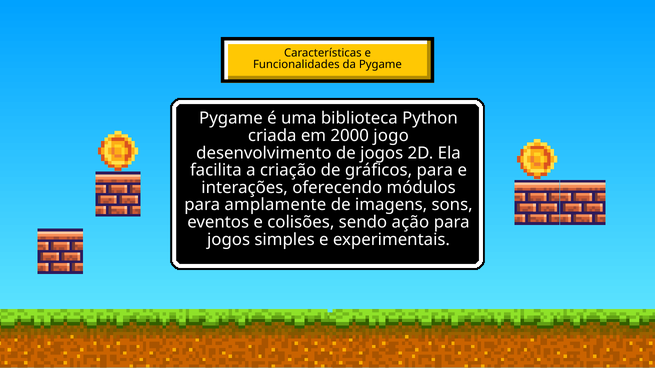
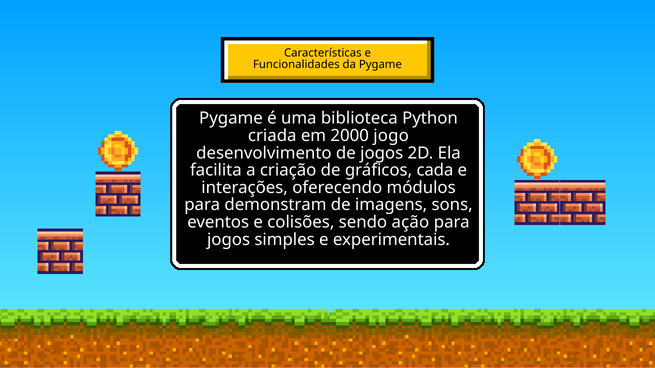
gráficos para: para -> cada (435, 170)
amplamente: amplamente -> demonstram (275, 205)
